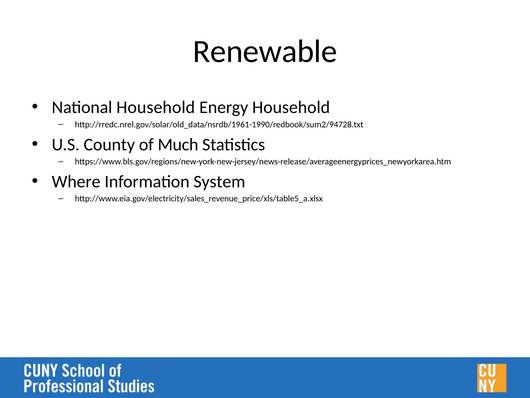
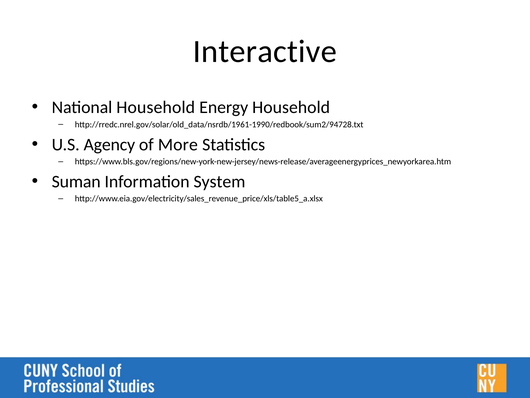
Renewable: Renewable -> Interactive (265, 51)
County: County -> Agency (109, 144)
Much: Much -> More (178, 144)
Where: Where -> Suman (76, 181)
